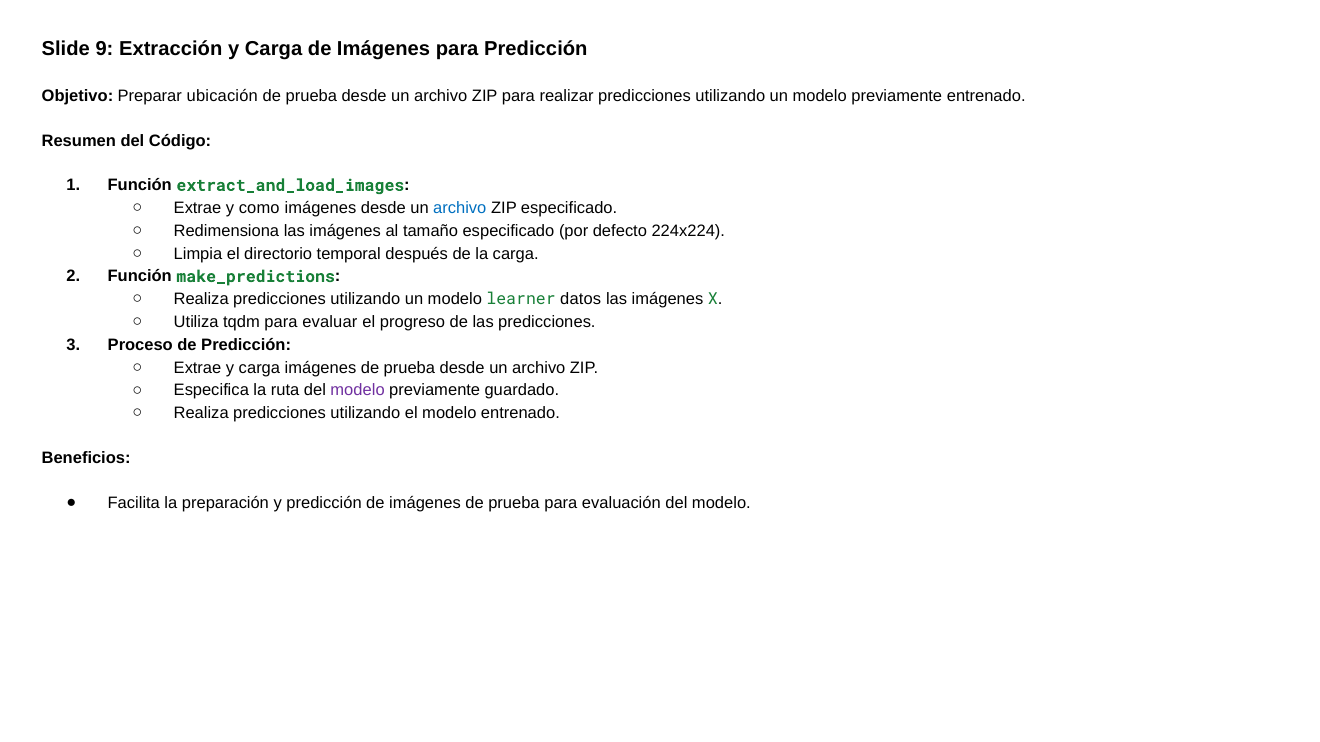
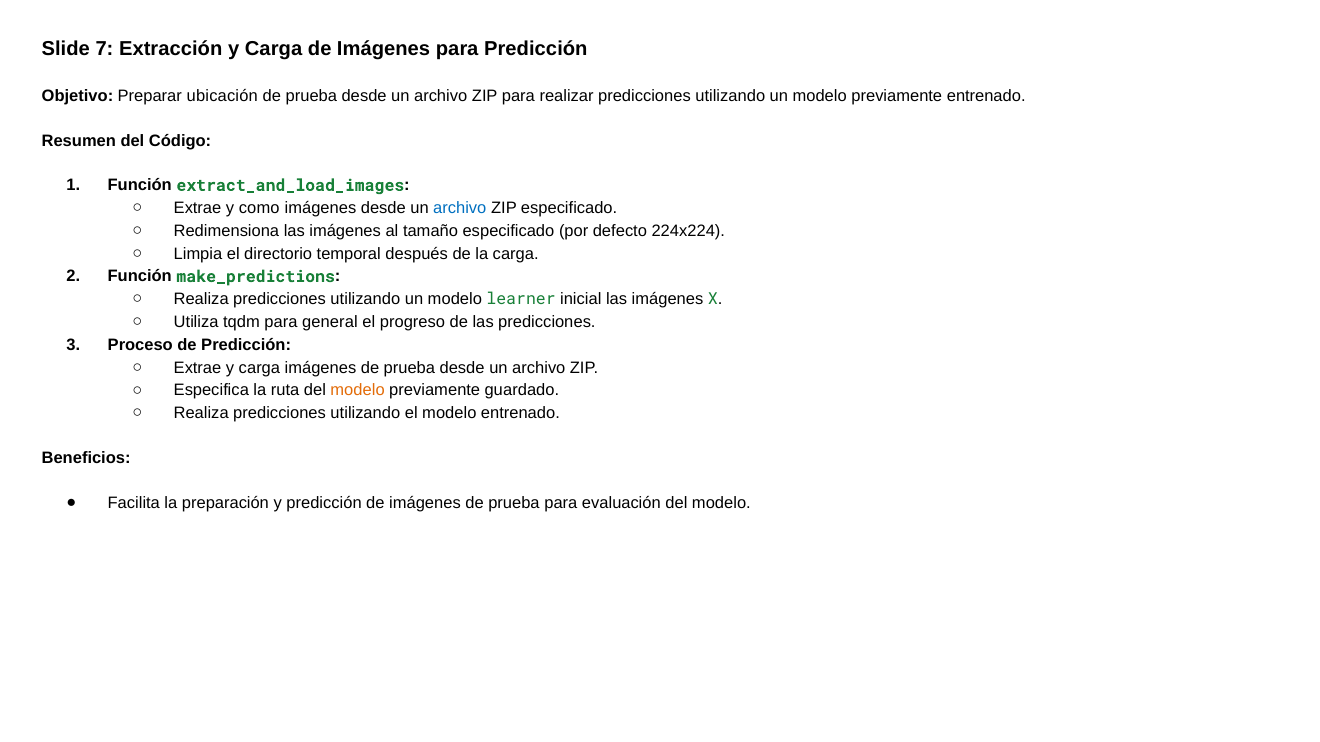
9: 9 -> 7 (104, 49)
datos: datos -> inicial (581, 300)
evaluar: evaluar -> general (330, 322)
modelo colour: purple -> orange (358, 391)
